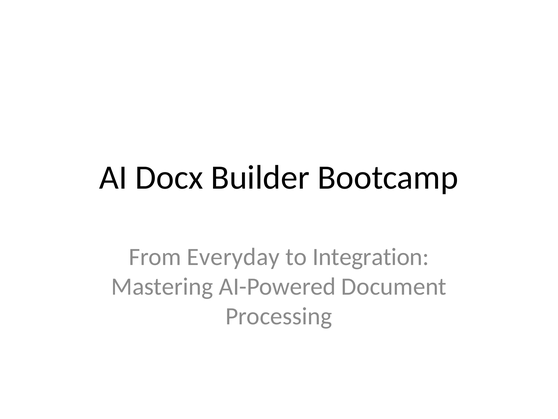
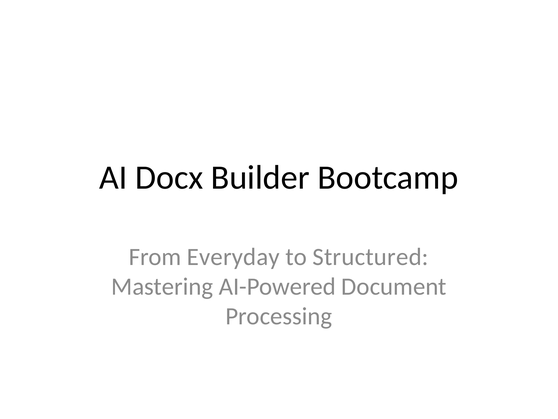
Integration: Integration -> Structured (371, 257)
